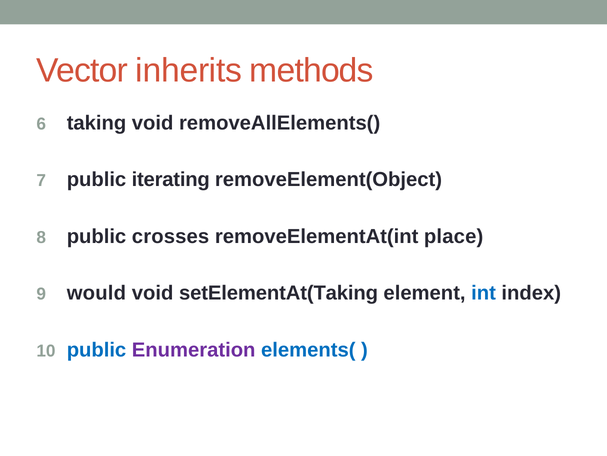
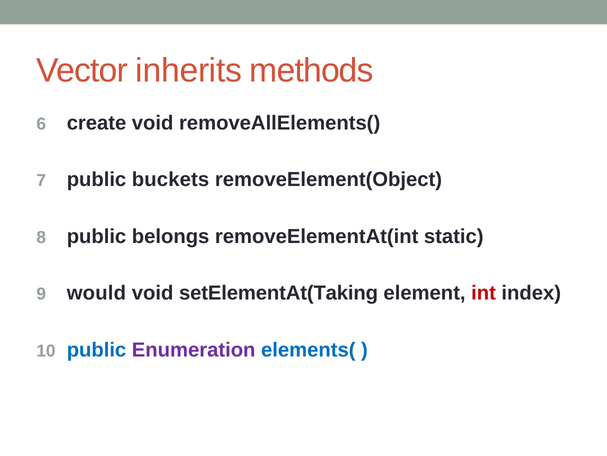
taking: taking -> create (97, 123)
iterating: iterating -> buckets (171, 179)
crosses: crosses -> belongs (171, 236)
place: place -> static (454, 236)
int colour: blue -> red (484, 293)
